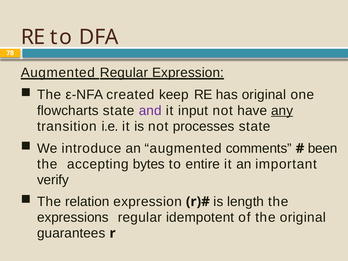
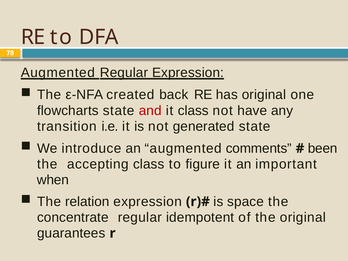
keep: keep -> back (174, 95)
and colour: purple -> red (150, 111)
it input: input -> class (193, 111)
any underline: present -> none (282, 111)
processes: processes -> generated (204, 126)
accepting bytes: bytes -> class (149, 164)
entire: entire -> ﬁgure (203, 164)
verify: verify -> when (53, 180)
length: length -> space (246, 202)
expressions: expressions -> concentrate (73, 217)
